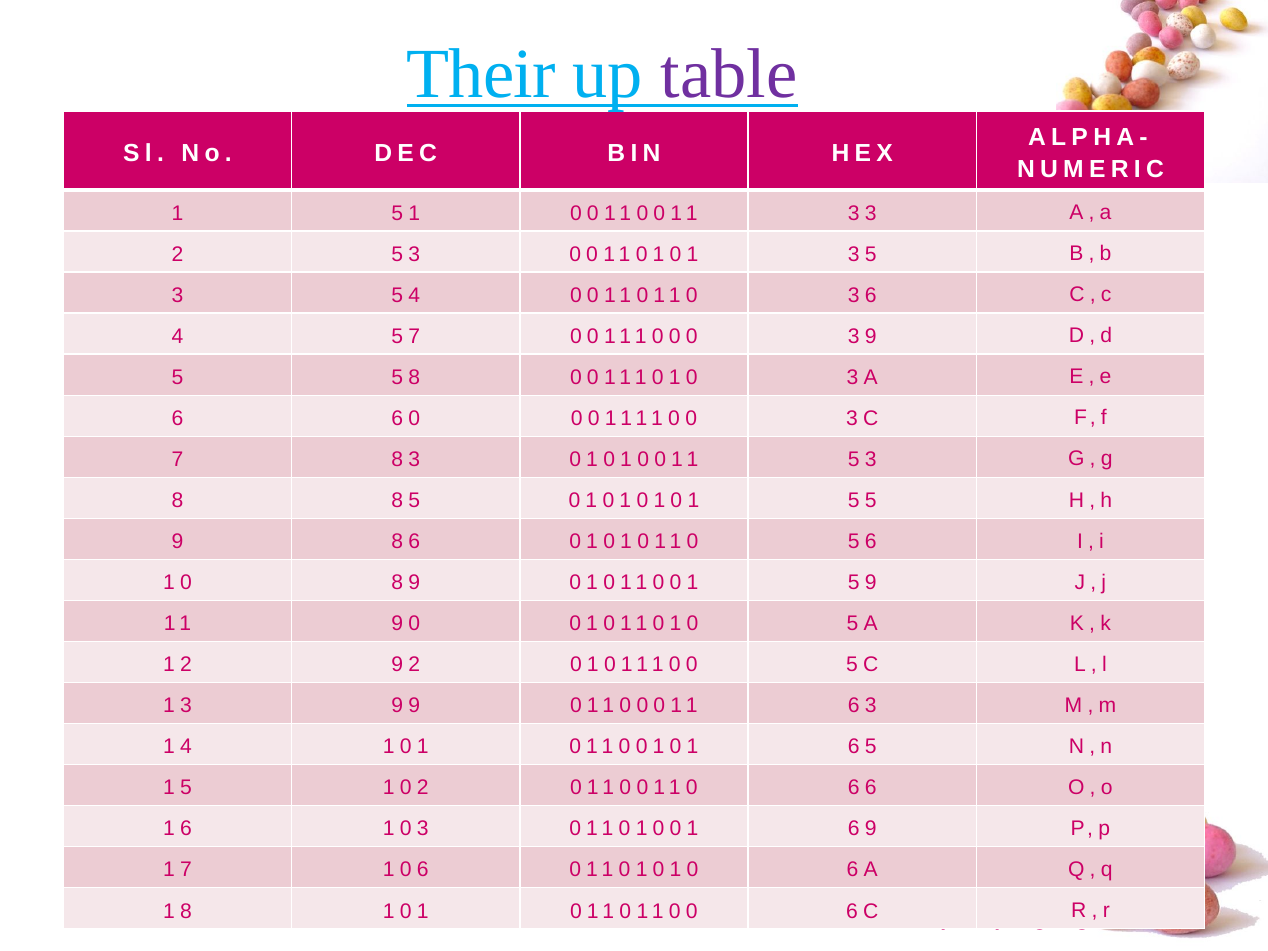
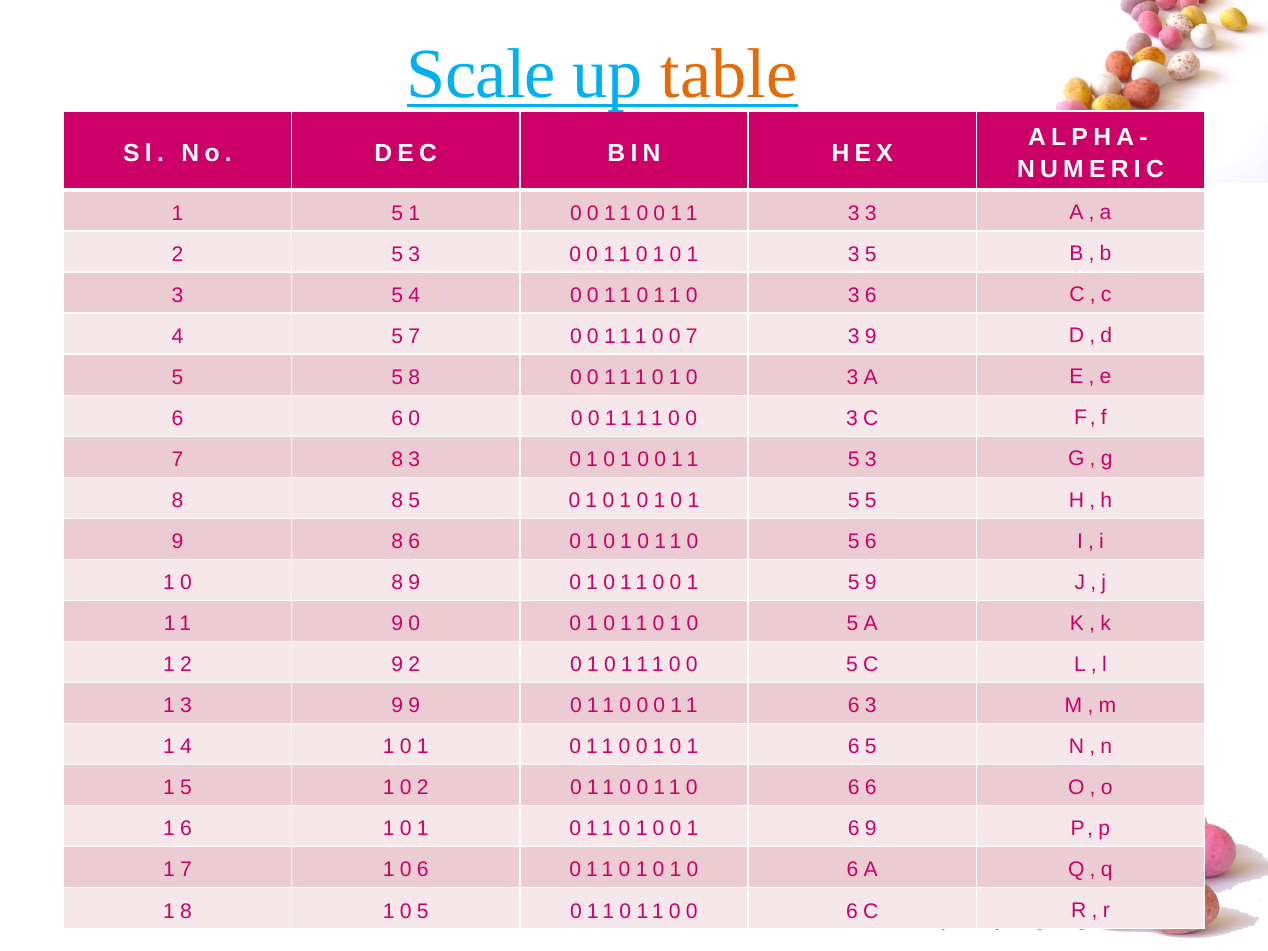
Their: Their -> Scale (481, 75)
table colour: purple -> orange (729, 75)
0: 0 -> 7 (692, 337)
16 10 3: 3 -> 1 (423, 829)
18 10 1: 1 -> 5 (423, 911)
